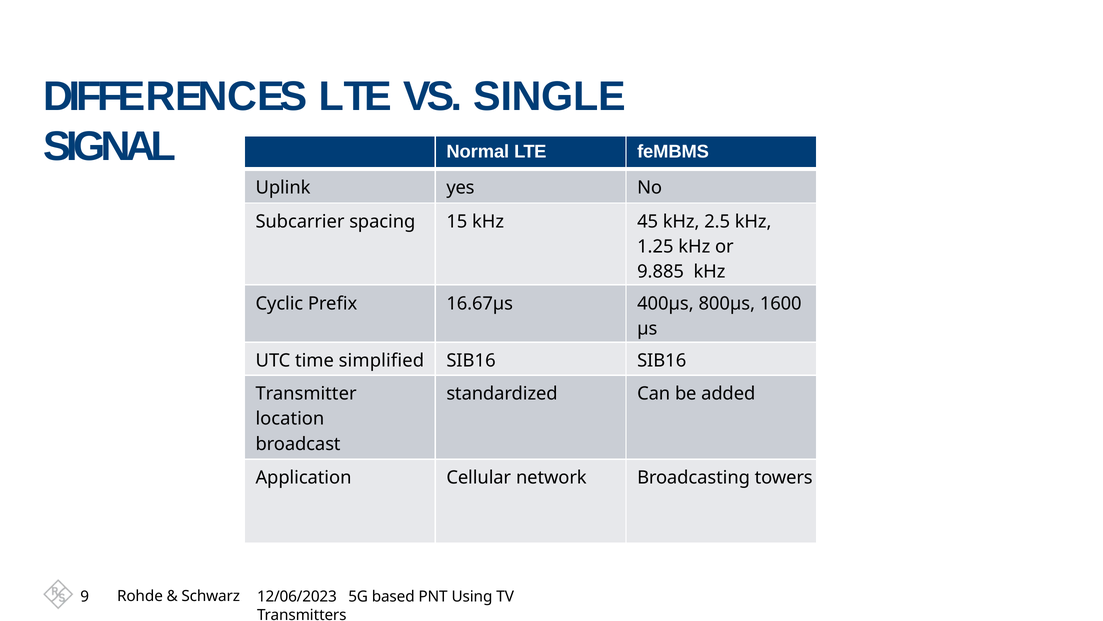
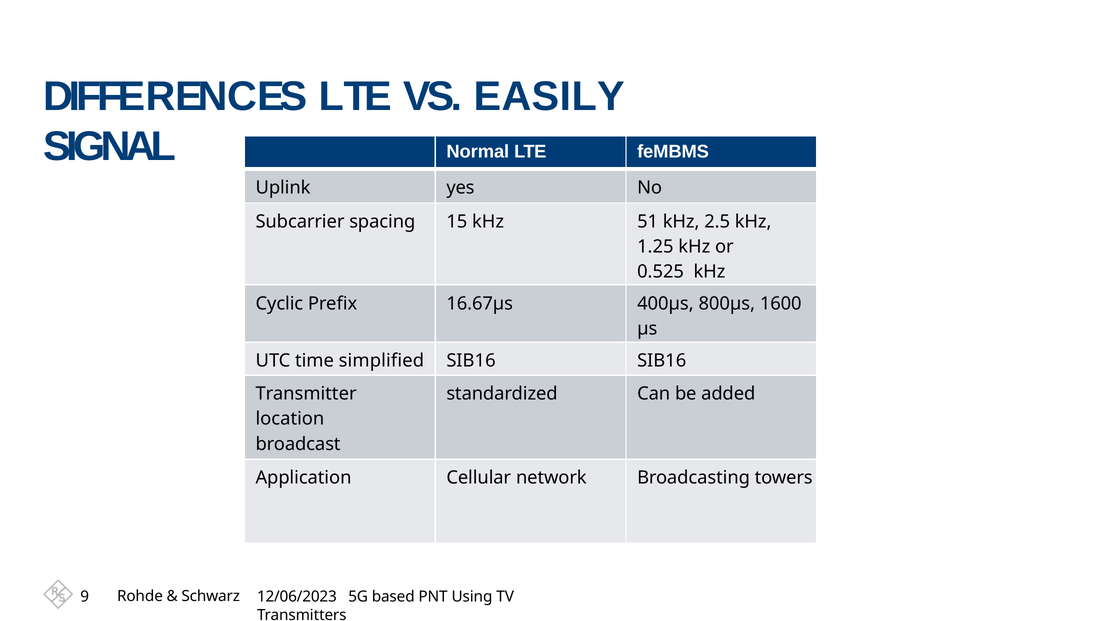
SINGLE: SINGLE -> EASILY (549, 97)
45: 45 -> 51 (648, 221)
9.885: 9.885 -> 0.525 (661, 271)
